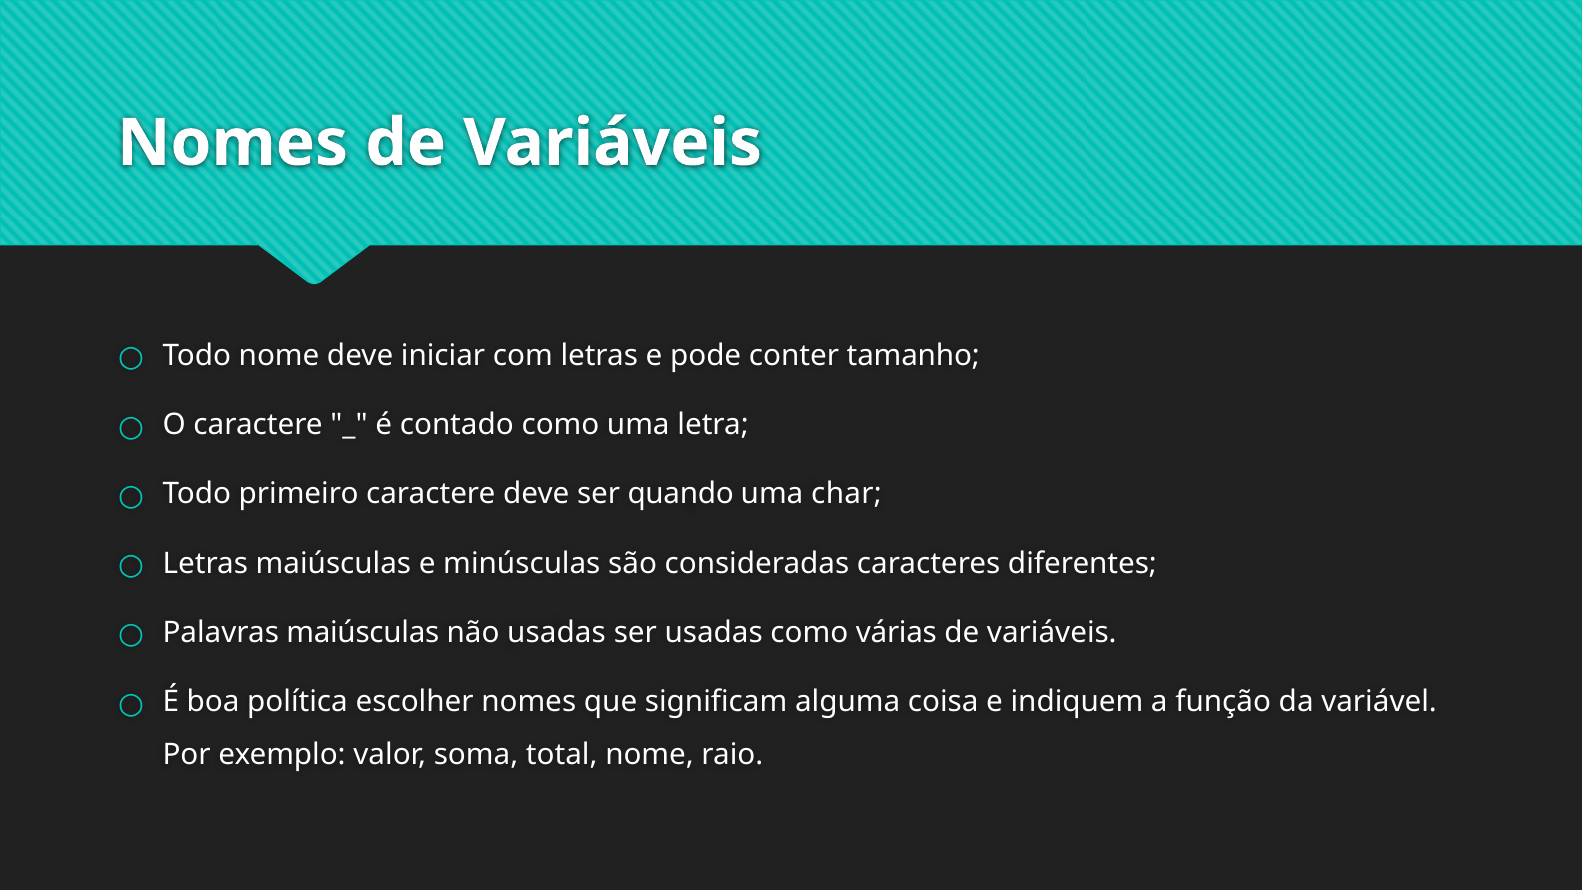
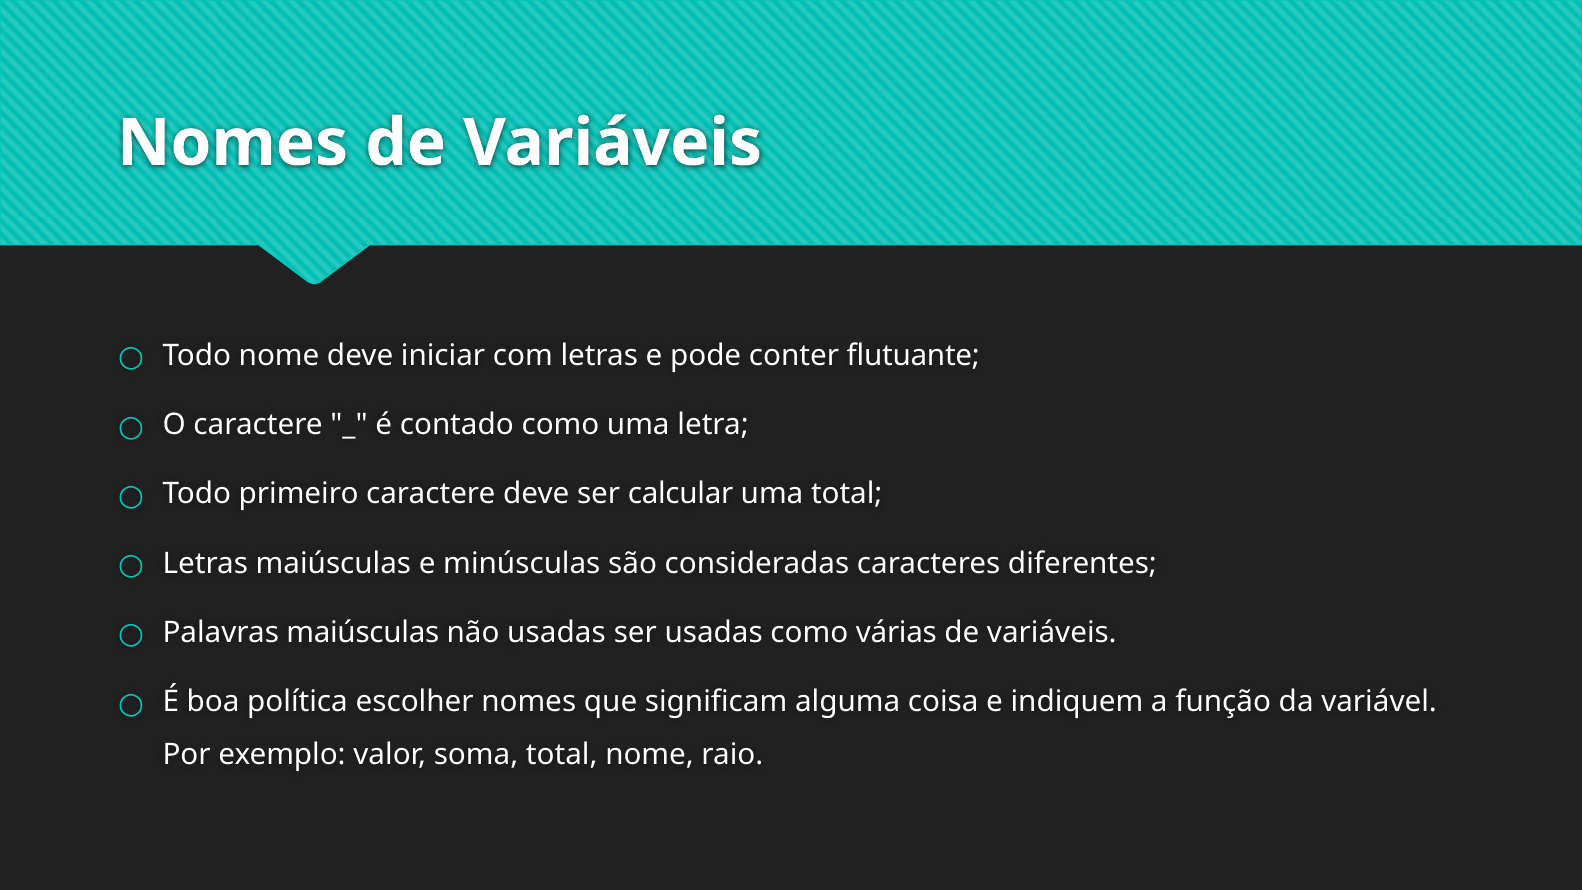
tamanho: tamanho -> flutuante (913, 355)
quando: quando -> calcular (681, 494)
uma char: char -> total (847, 494)
